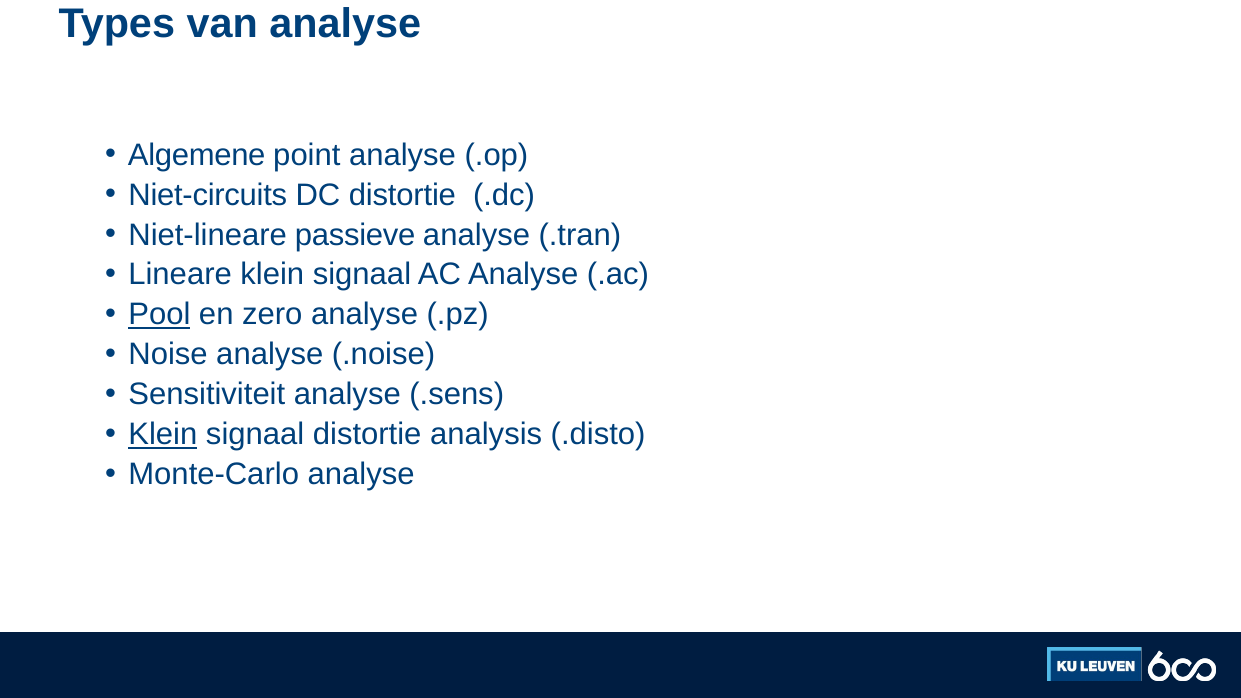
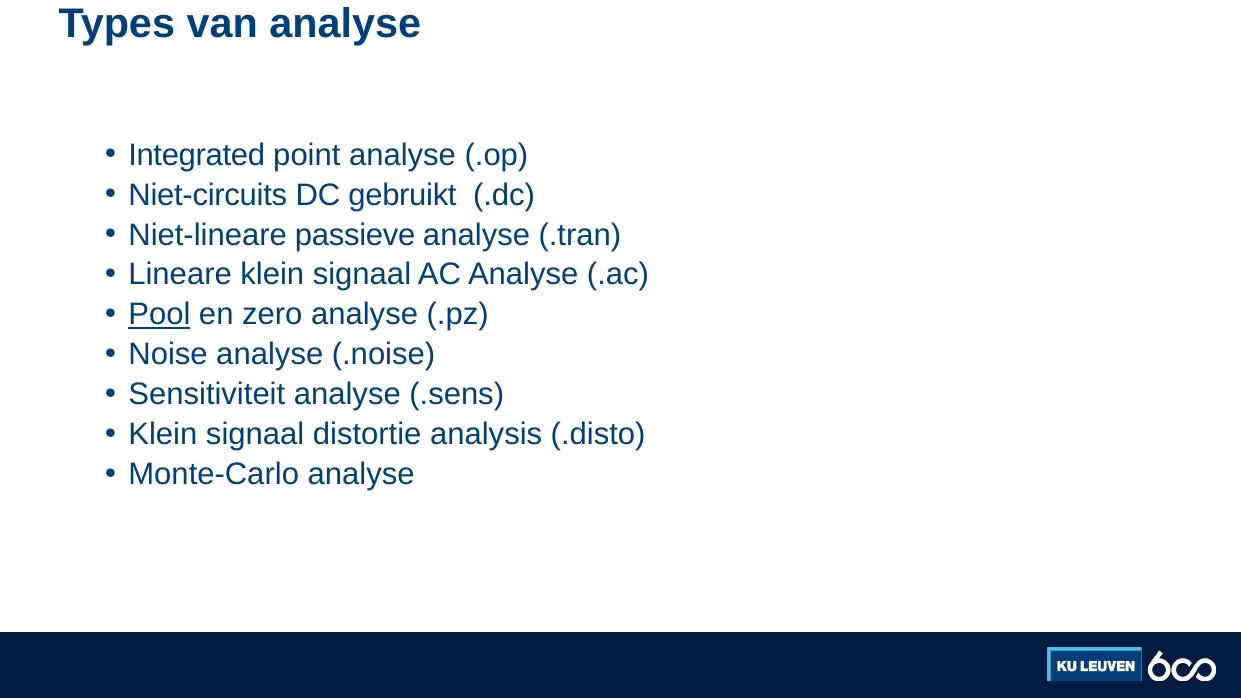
Algemene: Algemene -> Integrated (197, 155)
DC distortie: distortie -> gebruikt (402, 195)
Klein underline: present -> none (163, 434)
